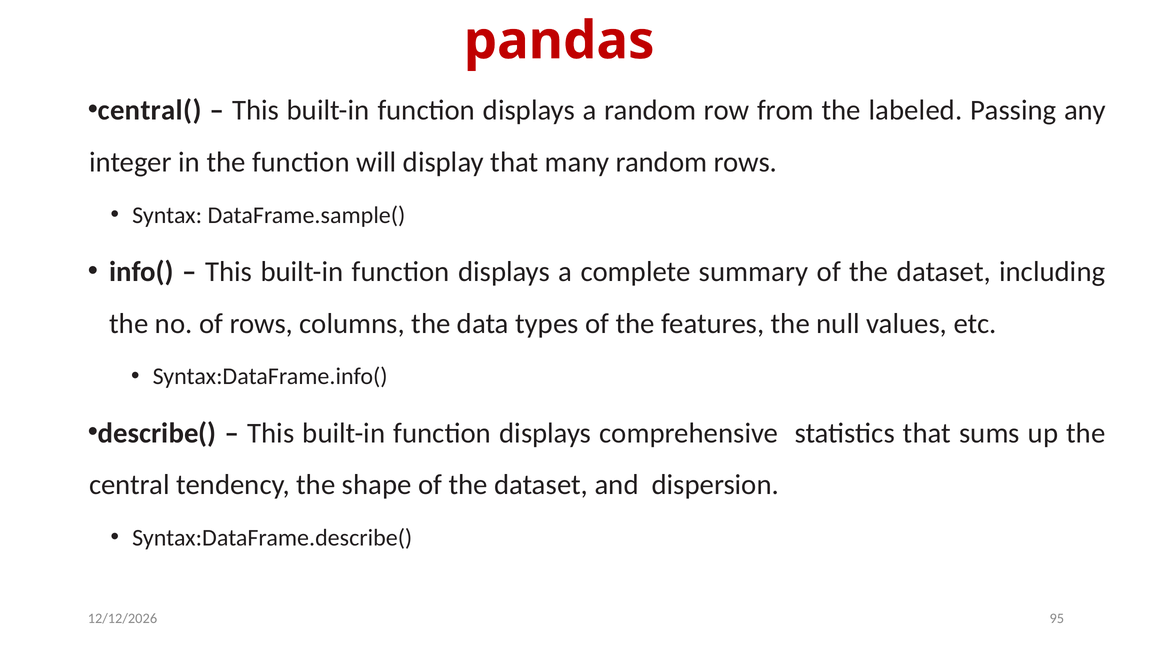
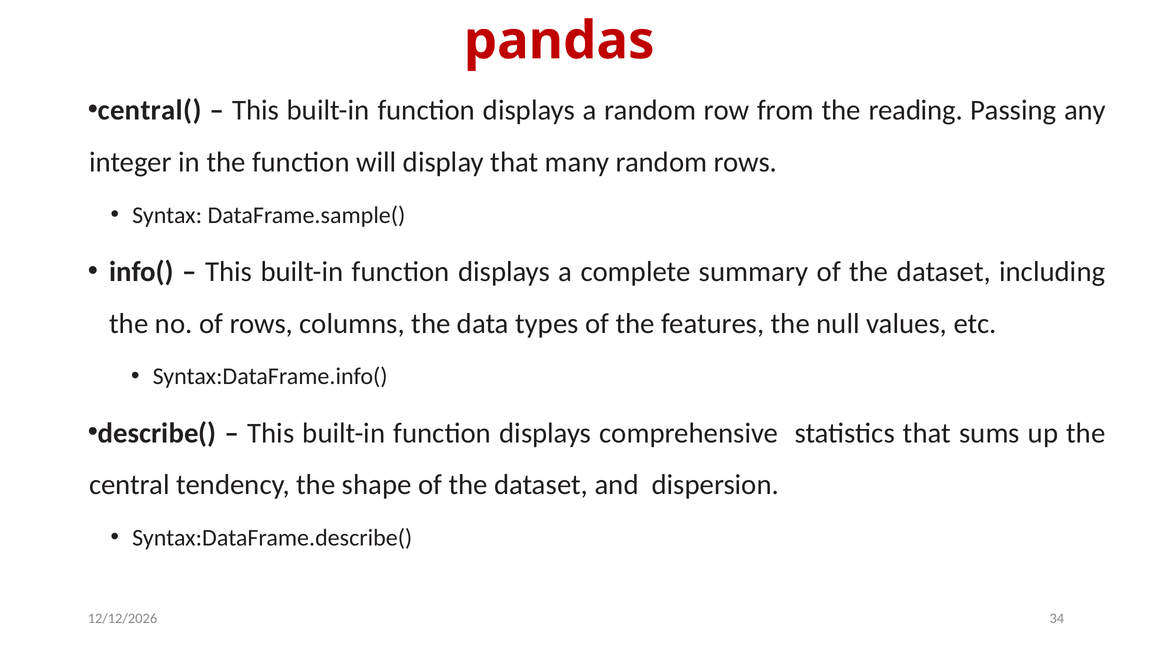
labeled: labeled -> reading (916, 110)
95: 95 -> 34 (1057, 619)
